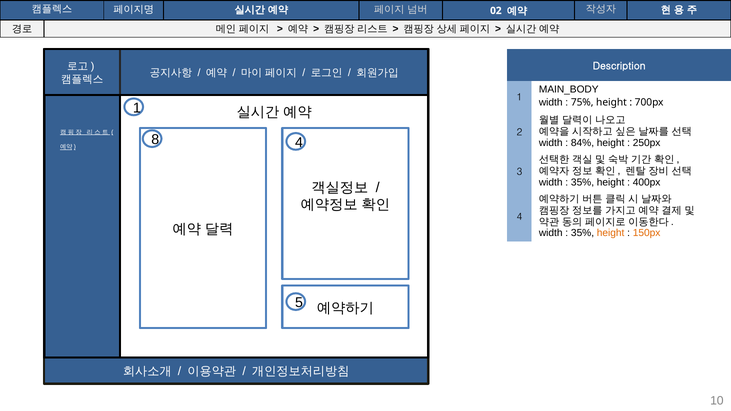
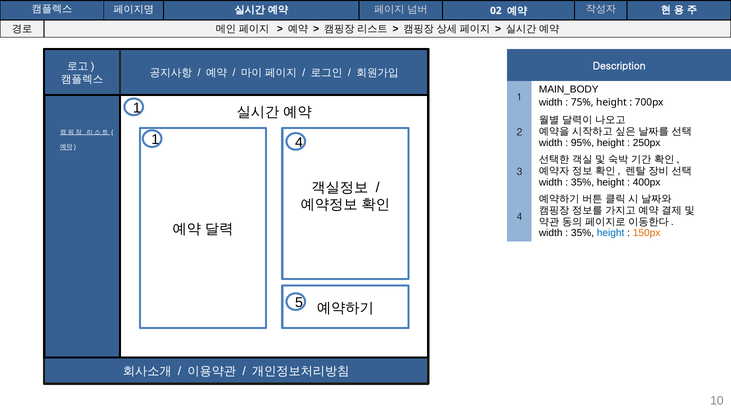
84%: 84% -> 95% (582, 143)
8: 8 -> 1 (155, 140)
height colour: orange -> blue (611, 233)
